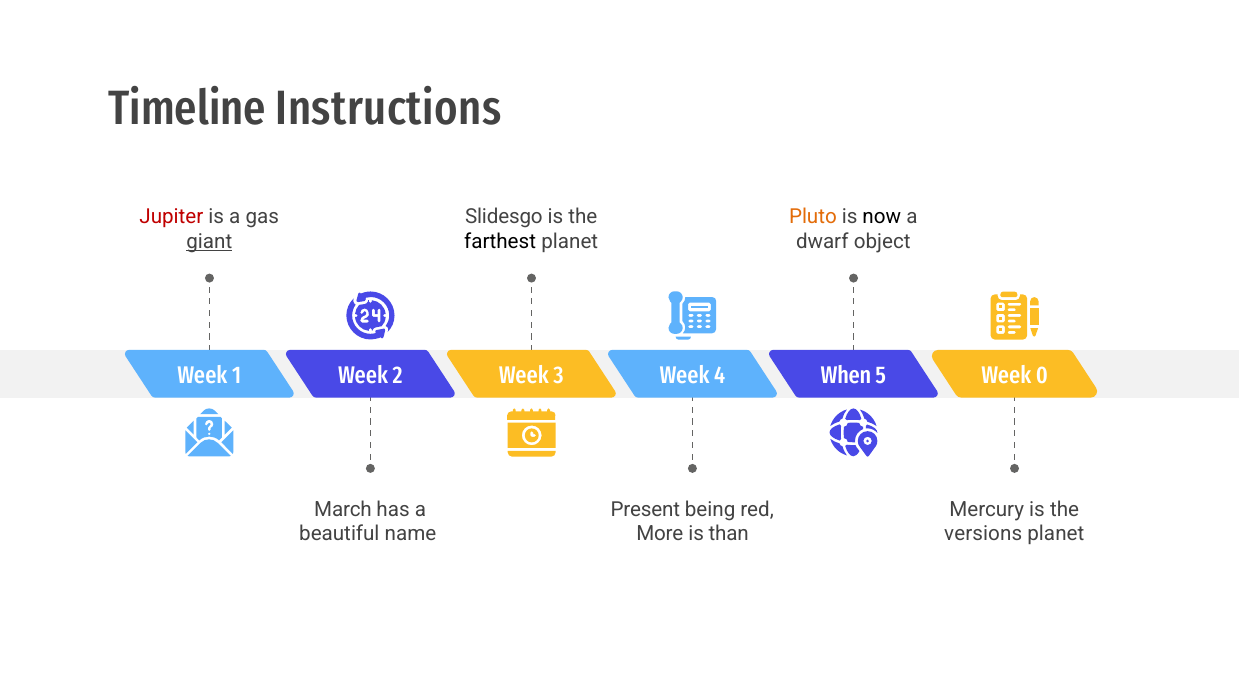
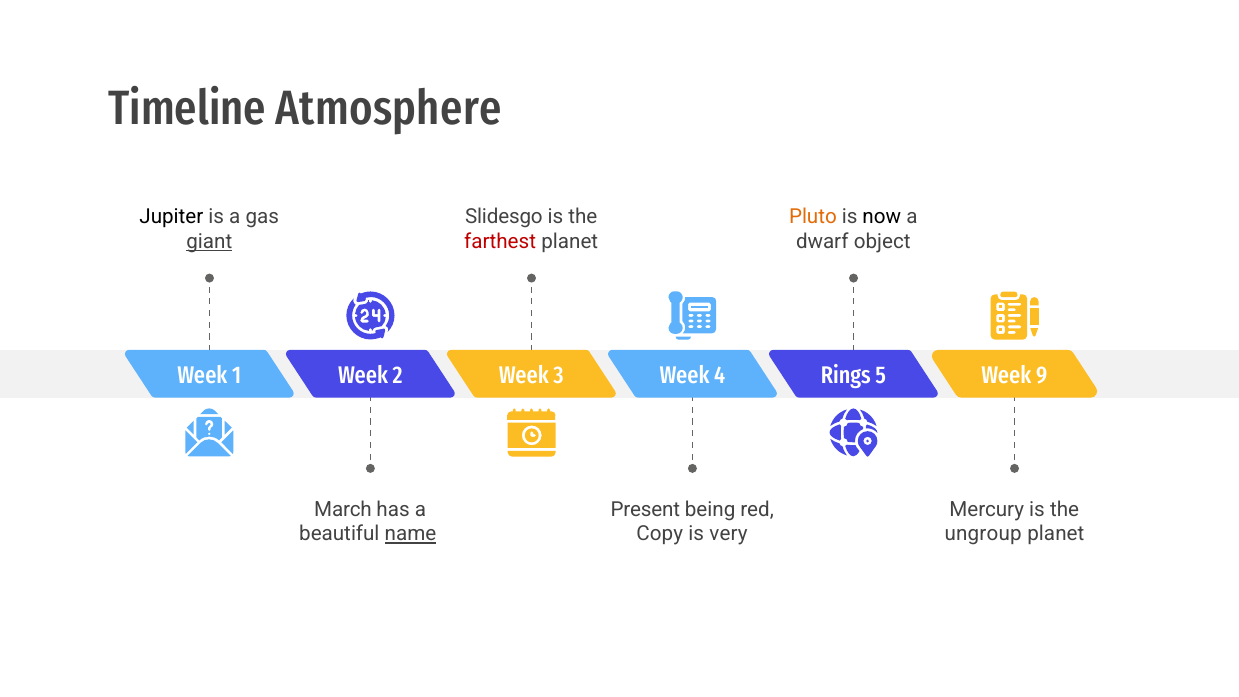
Instructions: Instructions -> Atmosphere (389, 109)
Jupiter colour: red -> black (171, 217)
farthest colour: black -> red (500, 242)
When: When -> Rings (846, 375)
0: 0 -> 9 (1042, 375)
name underline: none -> present (410, 534)
More: More -> Copy (660, 534)
than: than -> very (728, 534)
versions: versions -> ungroup (983, 534)
